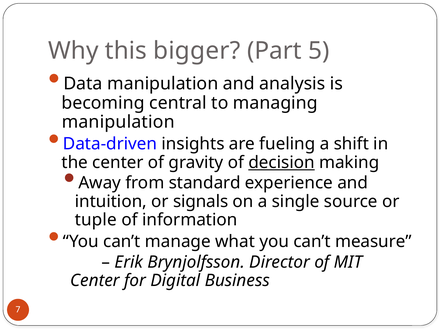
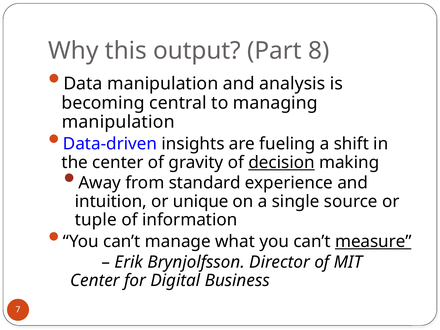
bigger: bigger -> output (197, 51)
5: 5 -> 8 (319, 51)
signals: signals -> unique (201, 201)
measure underline: none -> present (373, 242)
